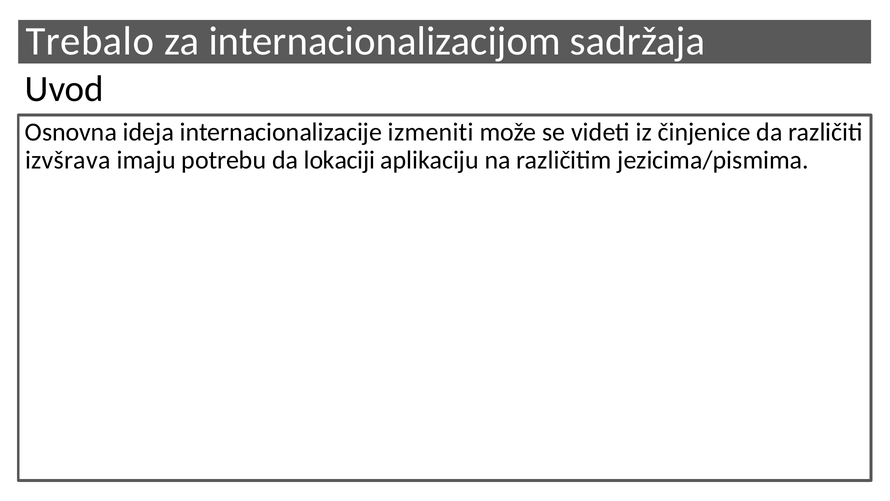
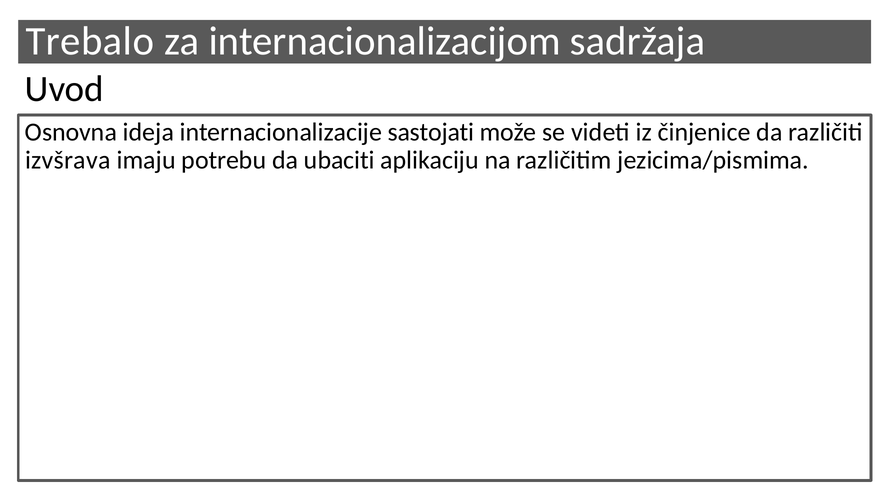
izmeniti: izmeniti -> sastojati (431, 132)
lokaciji: lokaciji -> ubaciti (339, 160)
